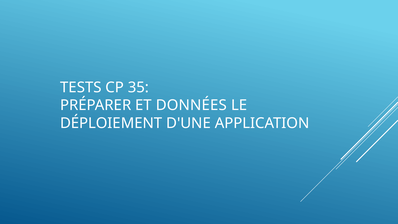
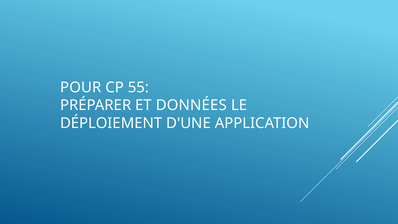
TESTS: TESTS -> POUR (81, 87)
35: 35 -> 55 (138, 87)
